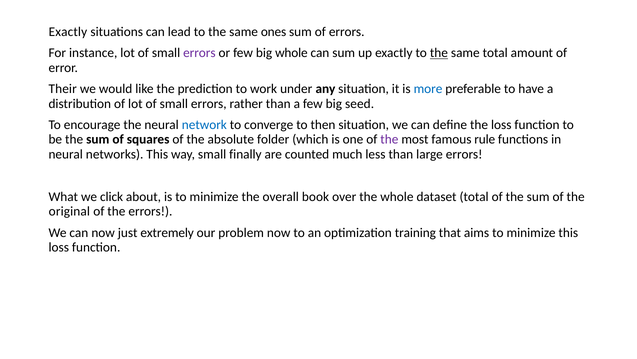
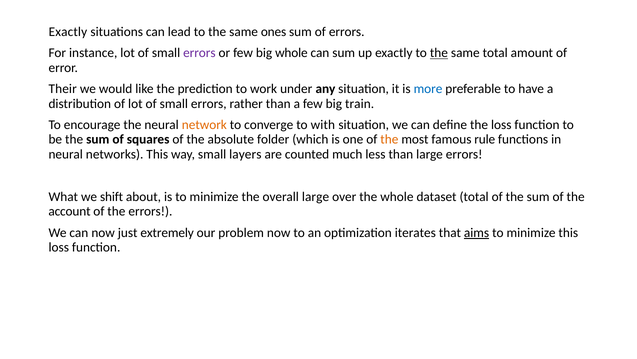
seed: seed -> train (360, 103)
network colour: blue -> orange (204, 125)
then: then -> with (323, 125)
the colour: purple -> orange (389, 139)
finally: finally -> layers (245, 154)
click: click -> shift (112, 196)
overall book: book -> large (316, 196)
original: original -> account (69, 211)
training: training -> iterates (415, 232)
aims underline: none -> present (477, 232)
